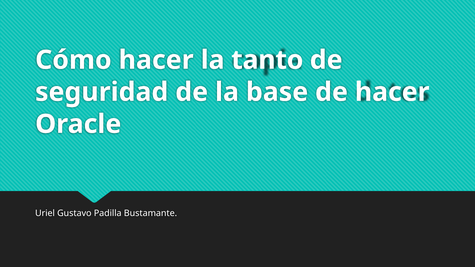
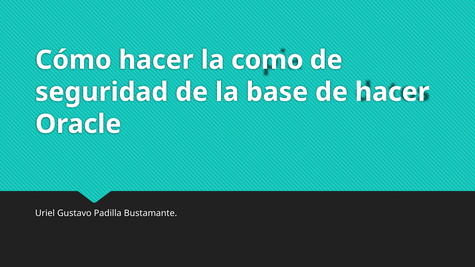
tanto: tanto -> como (267, 60)
